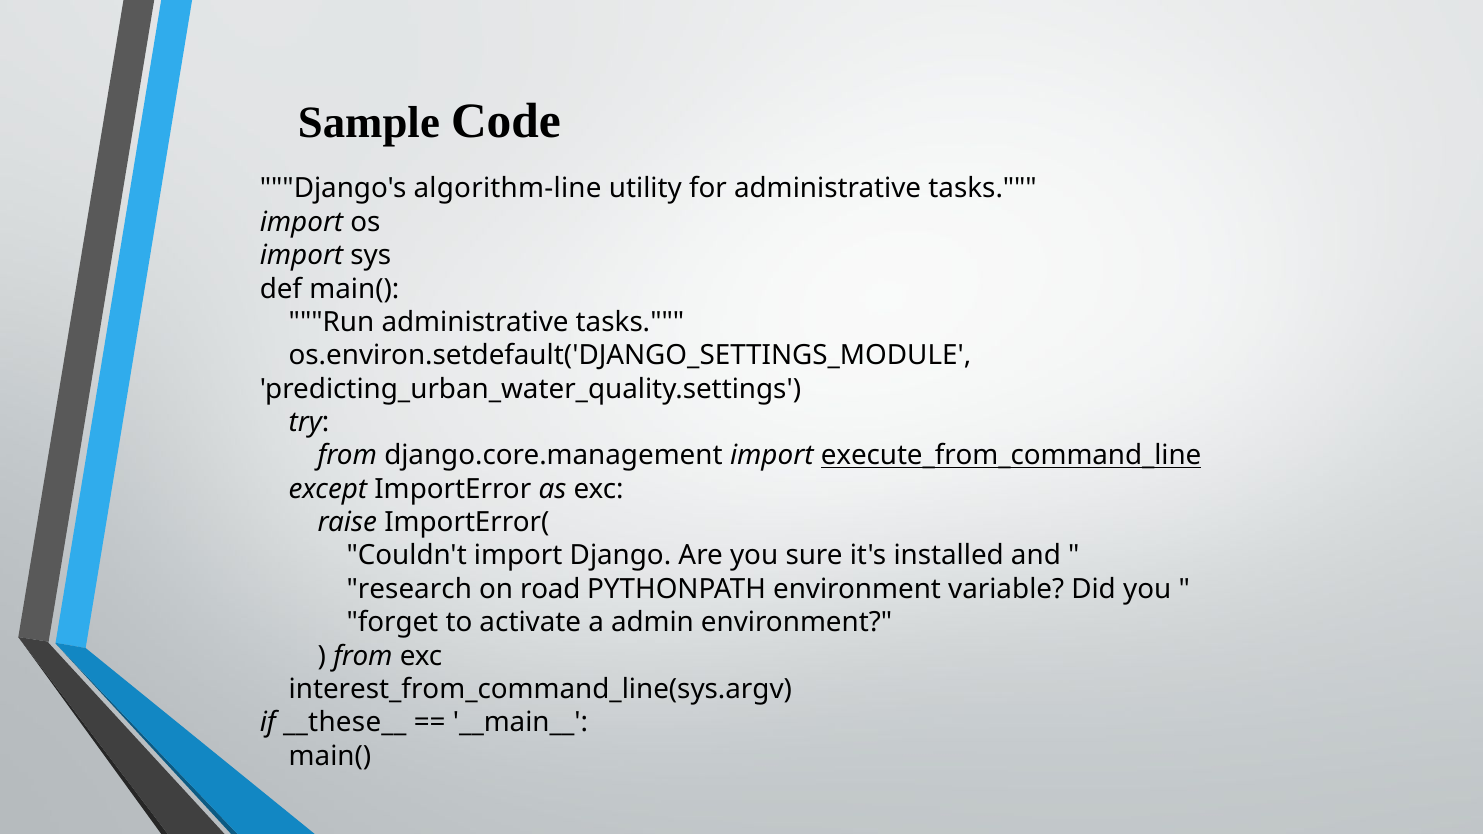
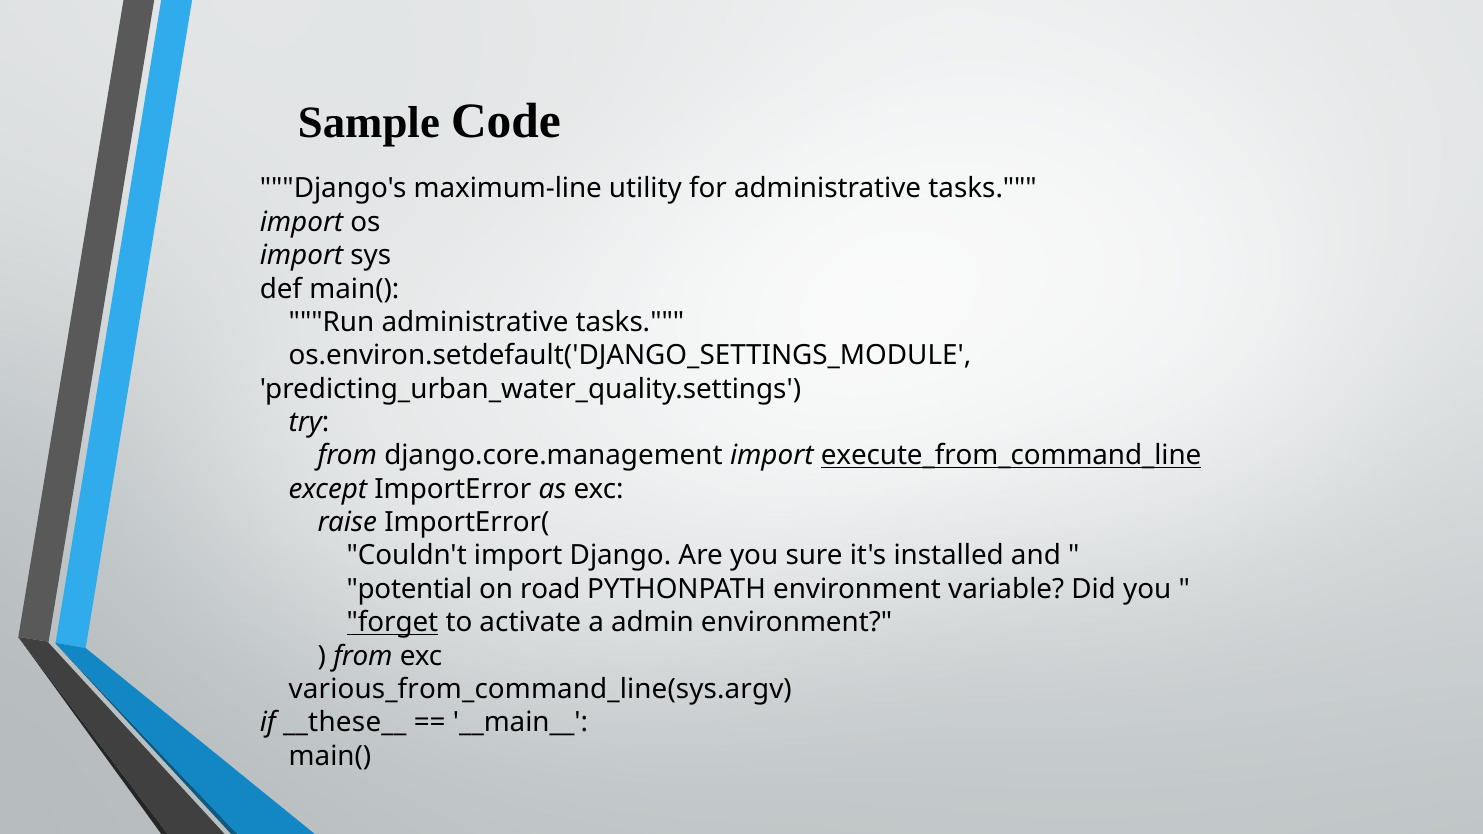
algorithm-line: algorithm-line -> maximum-line (508, 189)
research: research -> potential (409, 589)
forget underline: none -> present (392, 623)
interest_from_command_line(sys.argv: interest_from_command_line(sys.argv -> various_from_command_line(sys.argv (540, 689)
